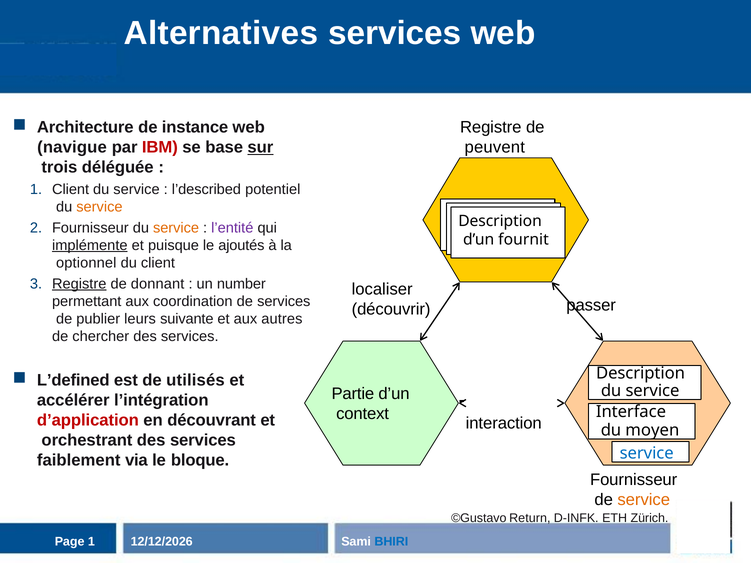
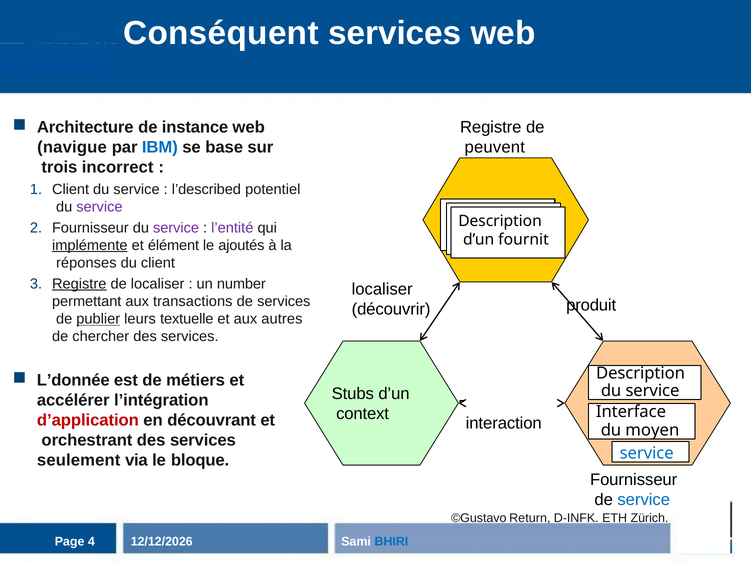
Alternatives: Alternatives -> Conséquent (221, 33)
IBM colour: red -> blue (160, 147)
sur underline: present -> none (260, 147)
déléguée: déléguée -> incorrect (118, 167)
service colour: orange -> purple (99, 207)
service colour: orange -> purple (176, 228)
puisque: puisque -> élément (174, 245)
optionnel: optionnel -> réponses (86, 263)
de donnant: donnant -> localiser (158, 284)
coordination: coordination -> transactions (193, 302)
passer: passer -> produit (591, 306)
publier underline: none -> present (98, 319)
suivante: suivante -> textuelle (187, 319)
L’defined: L’defined -> L’donnée (73, 381)
utilisés: utilisés -> métiers (196, 381)
Partie: Partie -> Stubs (353, 394)
faiblement: faiblement -> seulement (79, 461)
service colour: orange -> blue (644, 500)
Page 1: 1 -> 4 (91, 542)
